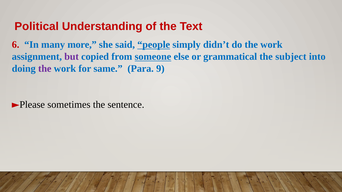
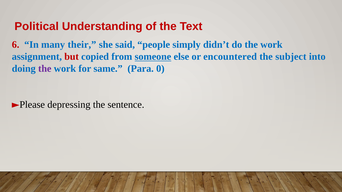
more: more -> their (82, 45)
people underline: present -> none (154, 45)
but colour: purple -> red (72, 57)
grammatical: grammatical -> encountered (230, 57)
9: 9 -> 0 (160, 69)
sometimes: sometimes -> depressing (69, 105)
